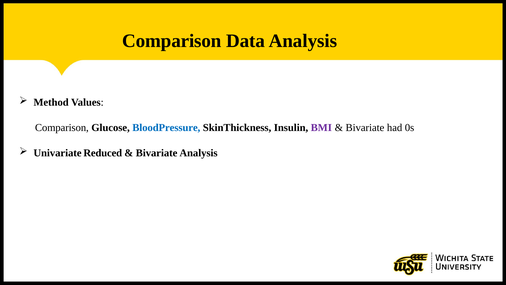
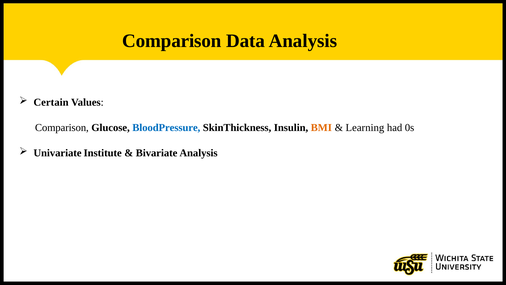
Method: Method -> Certain (51, 102)
BMI colour: purple -> orange (321, 128)
Bivariate: Bivariate -> Learning (365, 128)
Reduced: Reduced -> Institute (103, 153)
